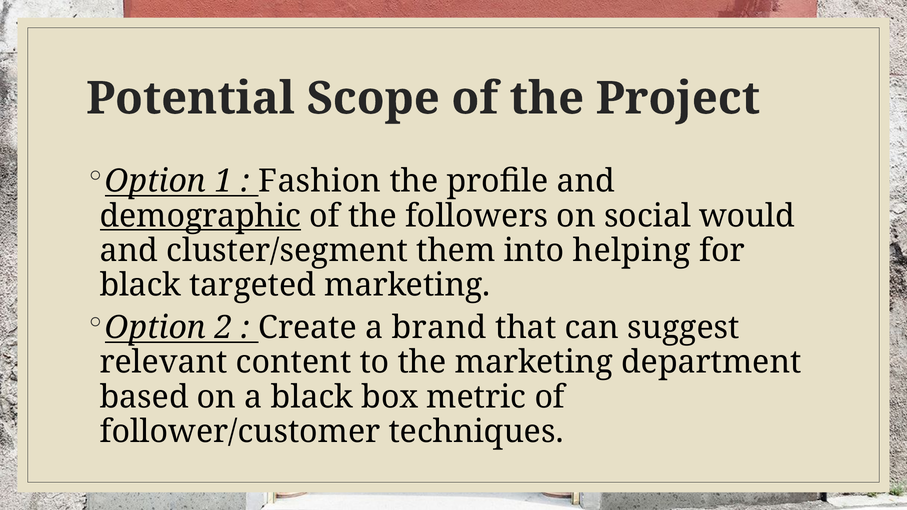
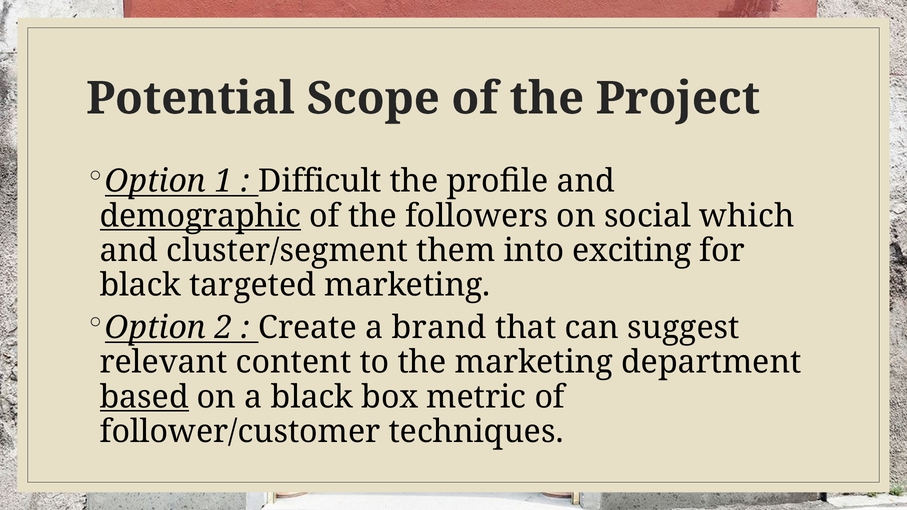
Fashion: Fashion -> Difficult (320, 181)
would: would -> which (747, 216)
helping: helping -> exciting (632, 251)
based underline: none -> present (144, 397)
